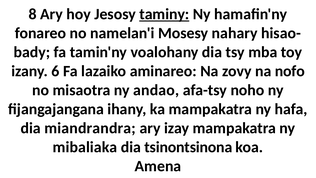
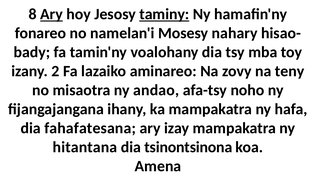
Ary underline: none -> present (52, 14)
6: 6 -> 2 (55, 71)
nofo: nofo -> teny (290, 71)
miandrandra: miandrandra -> fahafatesana (90, 128)
mibaliaka: mibaliaka -> hitantana (85, 147)
